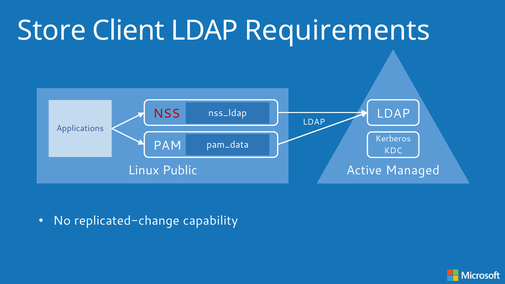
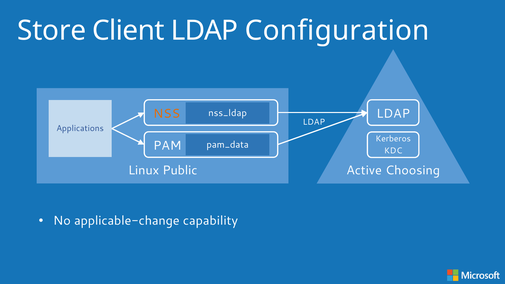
Requirements: Requirements -> Configuration (337, 31)
NSS colour: red -> orange (167, 114)
Managed: Managed -> Choosing (413, 170)
replicated-change: replicated-change -> applicable-change (127, 221)
